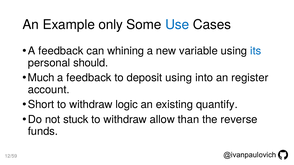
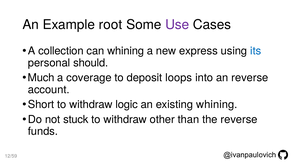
only: only -> root (111, 25)
Use colour: blue -> purple (177, 25)
feedback: feedback -> collection (61, 51)
variable: variable -> express (198, 51)
feedback: feedback -> coverage (89, 78)
deposit using: using -> loops (179, 78)
an register: register -> reverse (250, 78)
existing quantify: quantify -> whining (217, 105)
allow: allow -> other (162, 120)
